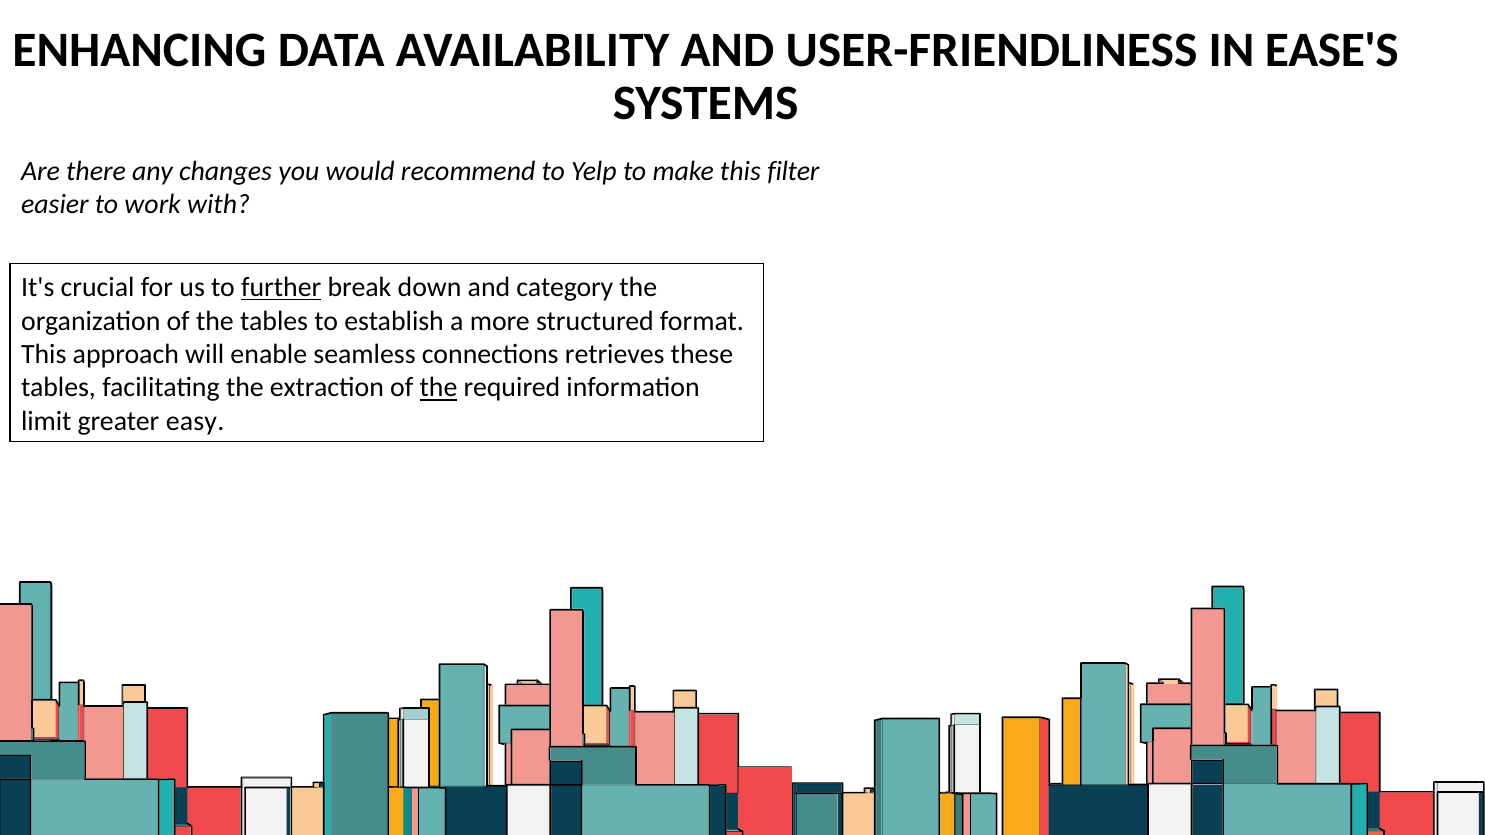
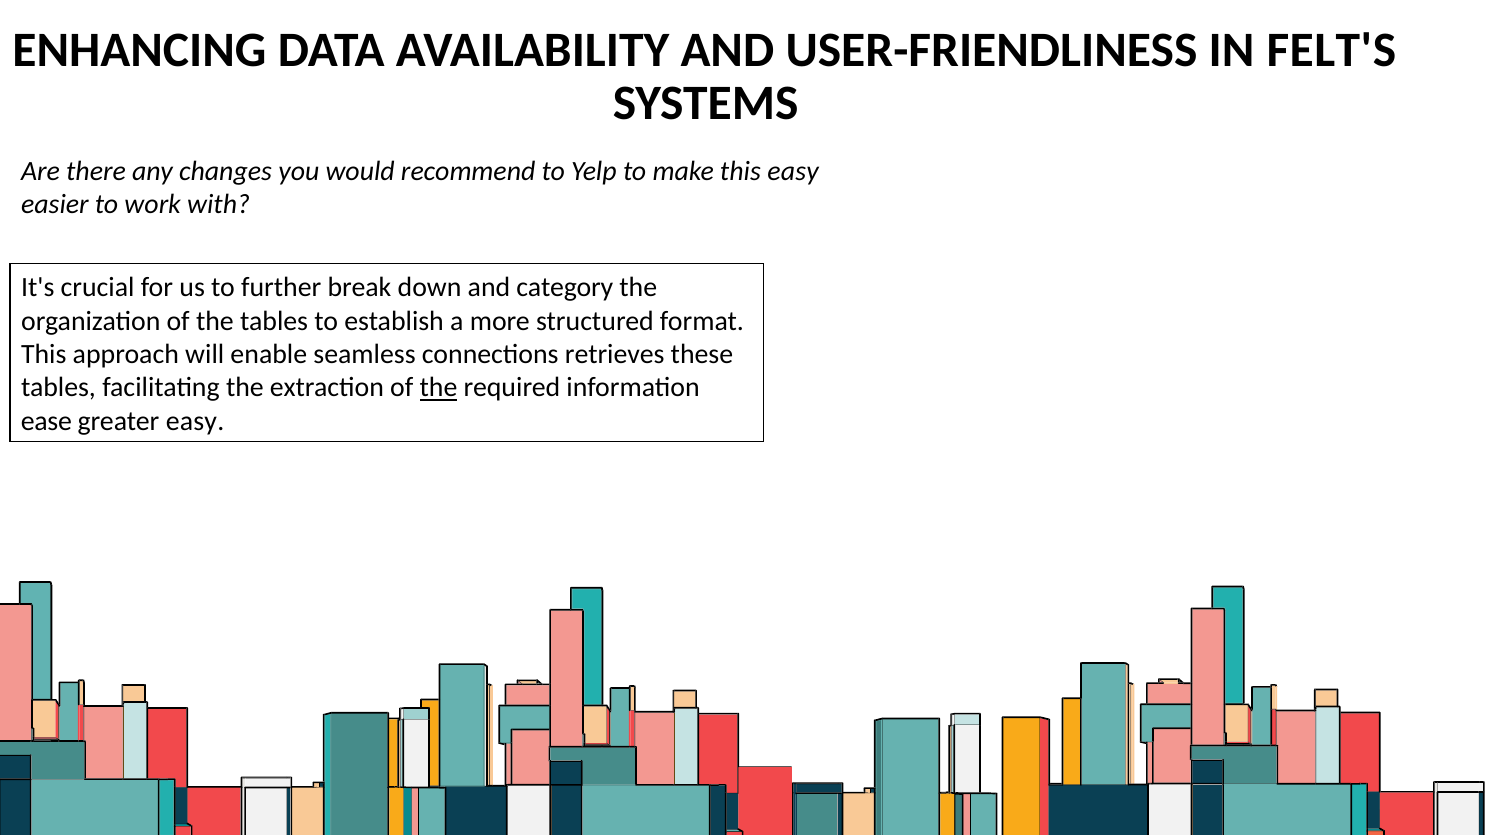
EASE'S: EASE'S -> FELT'S (1331, 50)
this filter: filter -> easy (793, 171)
further underline: present -> none (281, 288)
limit: limit -> ease (46, 421)
